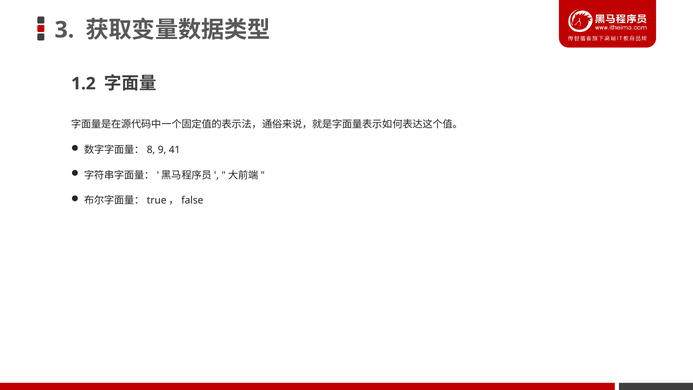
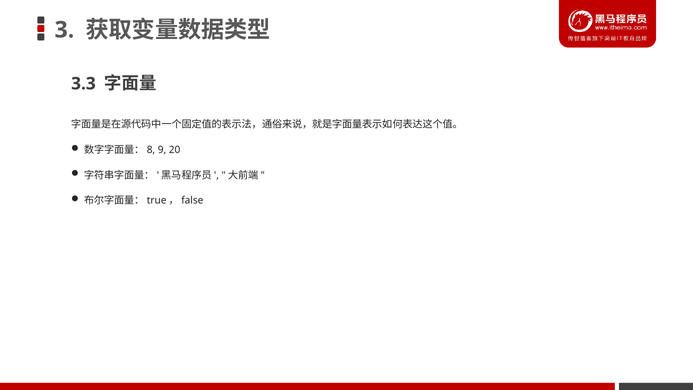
1.2: 1.2 -> 3.3 (83, 84)
41: 41 -> 20 (175, 150)
